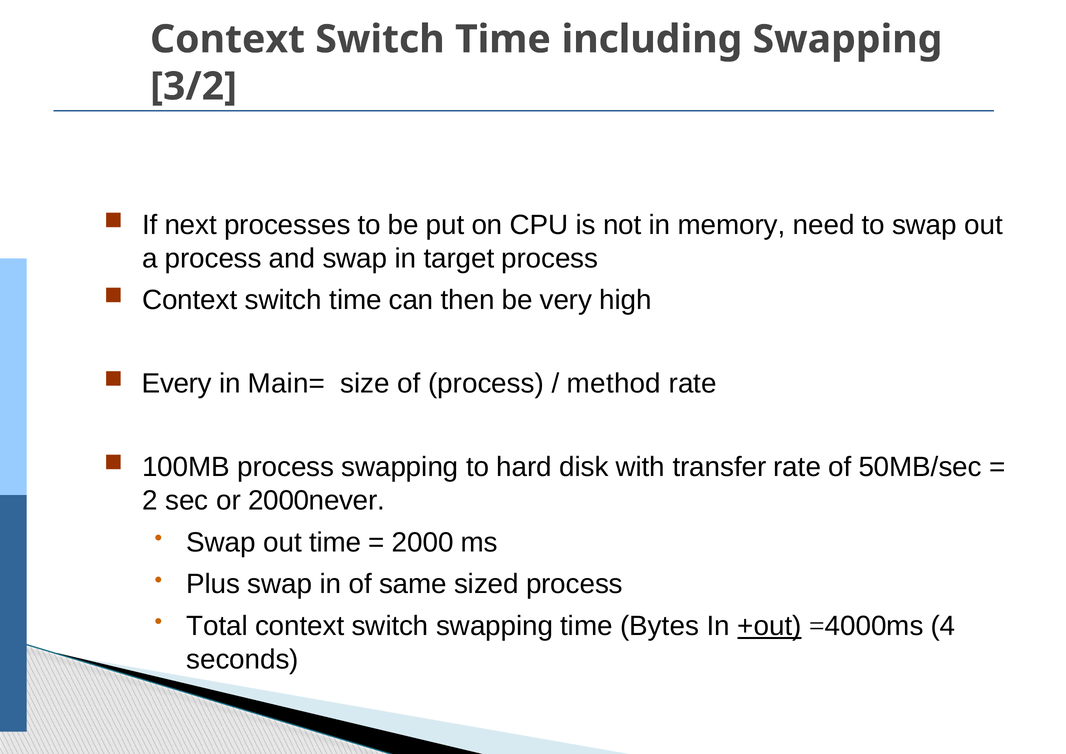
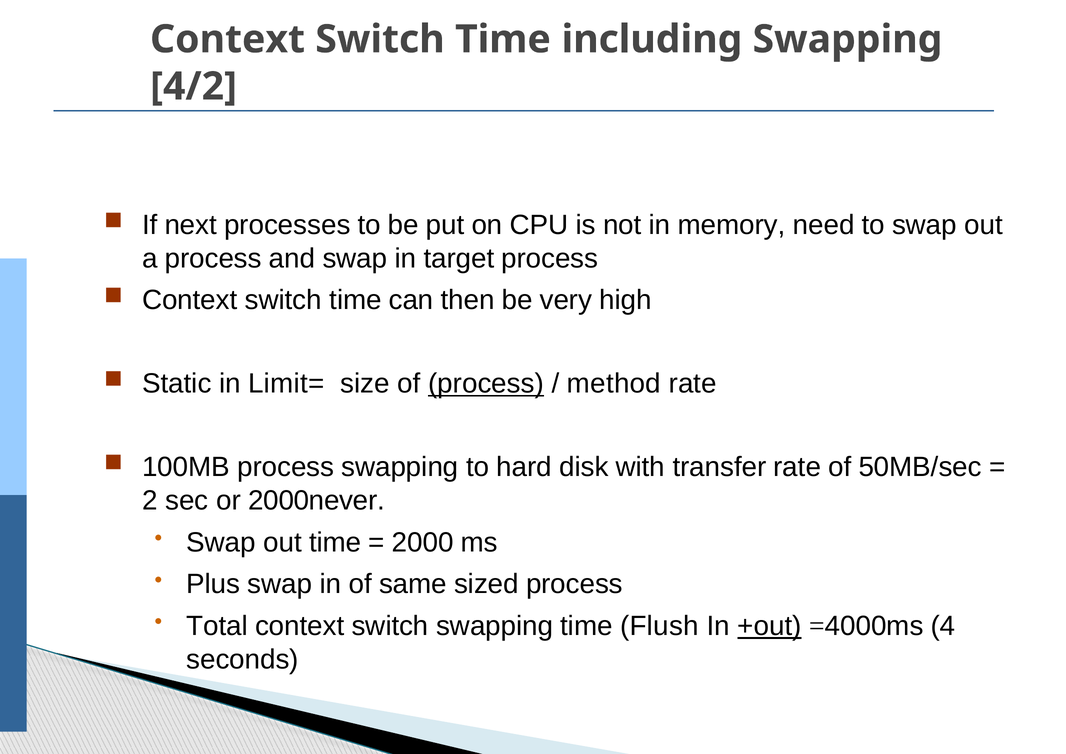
3/2: 3/2 -> 4/2 (194, 86)
Every: Every -> Static (177, 384)
Main=: Main= -> Limit= (286, 384)
process underline: none -> present (486, 384)
Bytes: Bytes -> Flush (659, 626)
